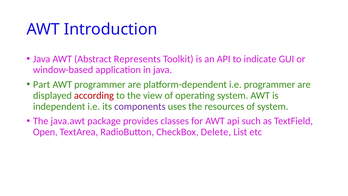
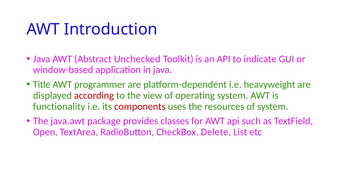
Represents: Represents -> Unchecked (137, 59)
Part: Part -> Title (42, 84)
i.e programmer: programmer -> heavyweight (270, 84)
independent: independent -> functionality (59, 106)
components colour: purple -> red (140, 106)
